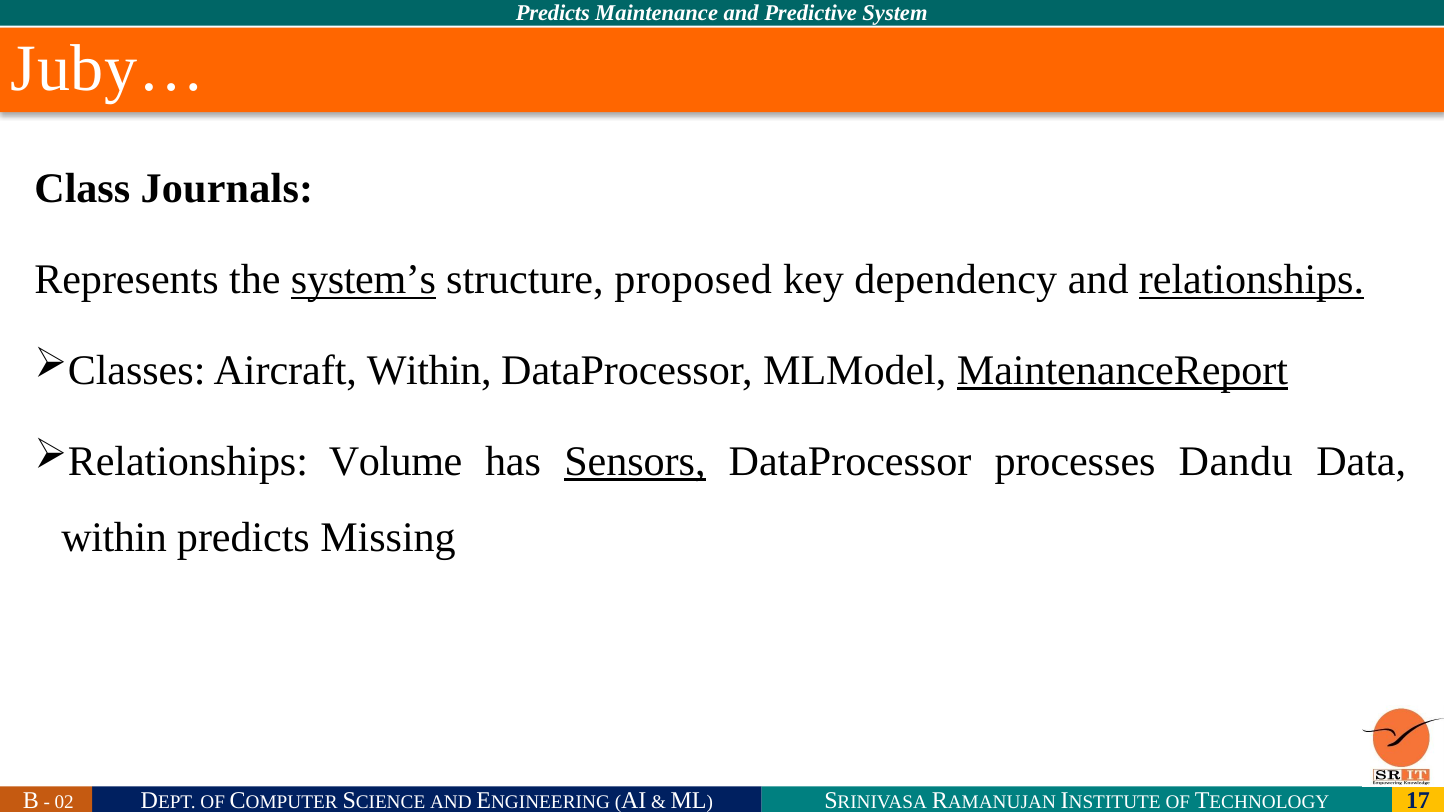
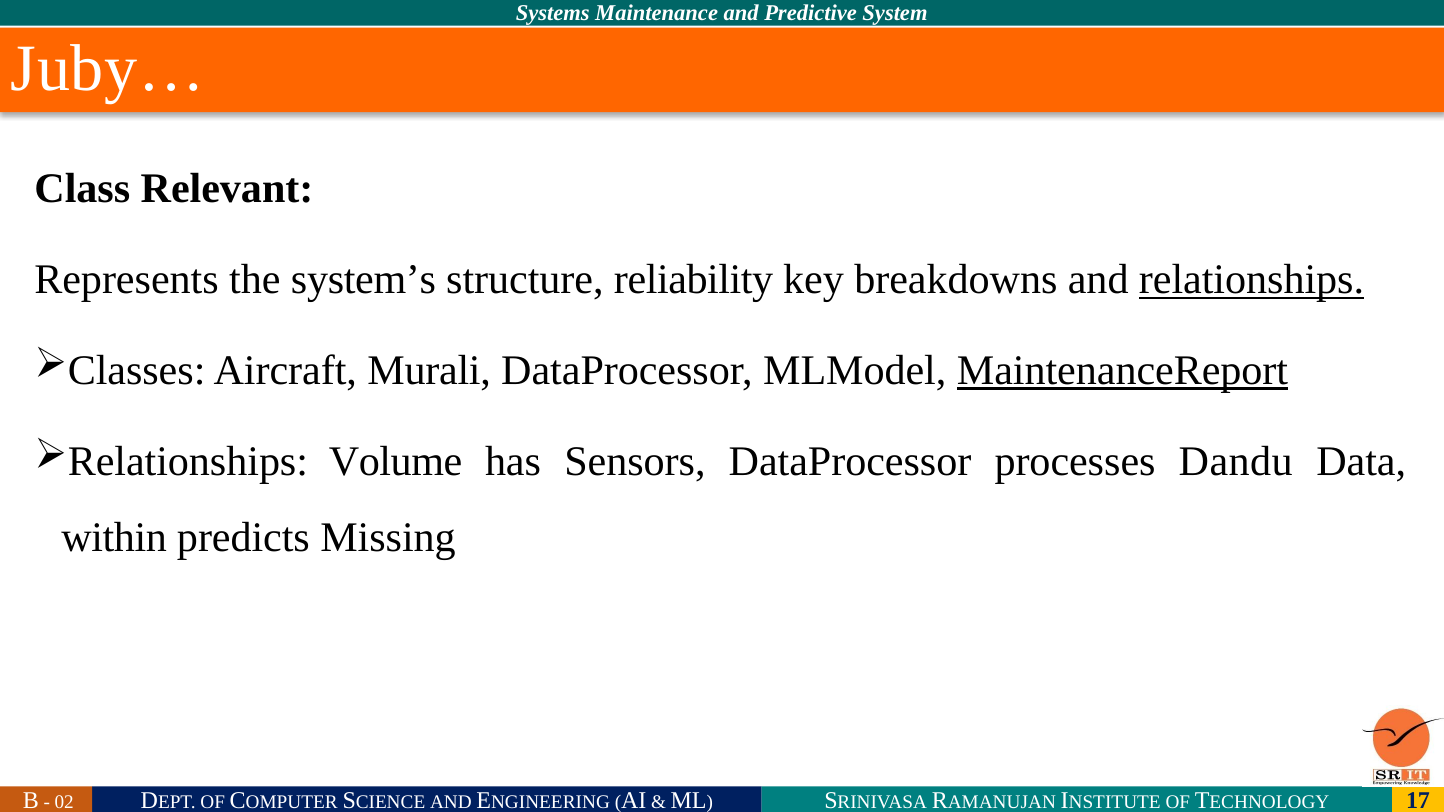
Predicts: Predicts -> Systems (553, 13)
Journals: Journals -> Relevant (227, 189)
system’s underline: present -> none (363, 280)
proposed: proposed -> reliability (694, 280)
dependency: dependency -> breakdowns (956, 280)
Aircraft Within: Within -> Murali (429, 371)
Sensors underline: present -> none (635, 462)
